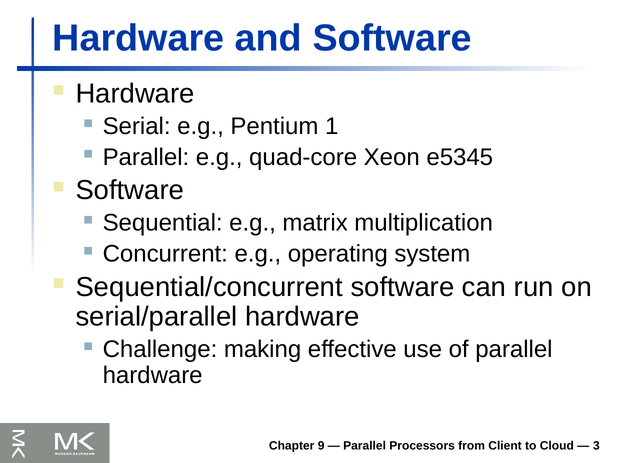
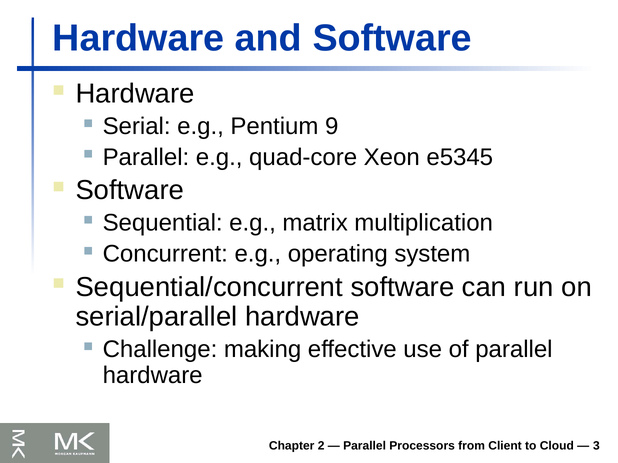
1: 1 -> 9 (332, 126)
9: 9 -> 2 (321, 446)
